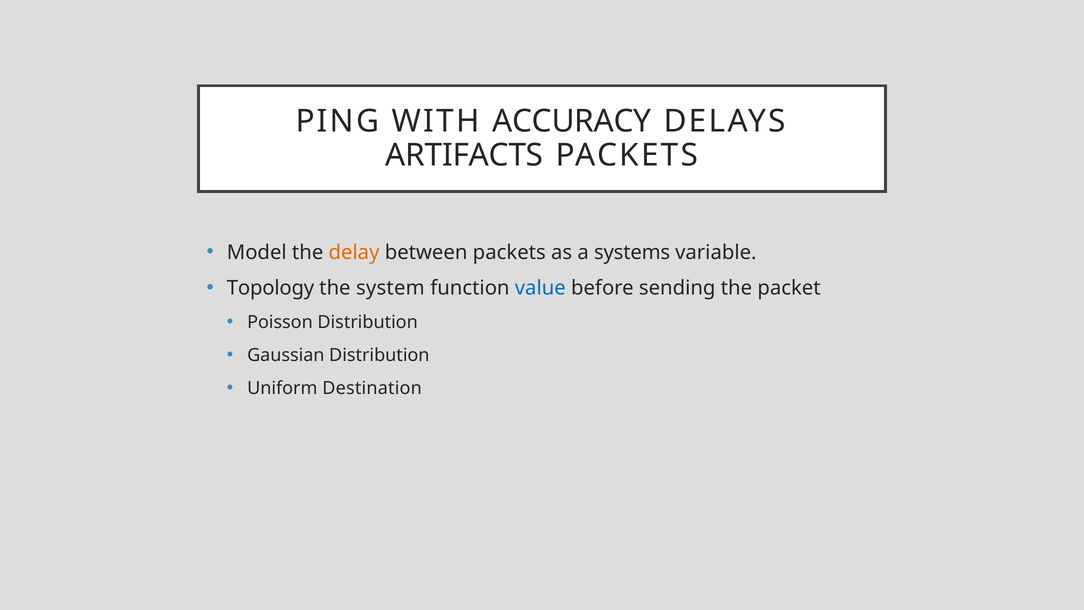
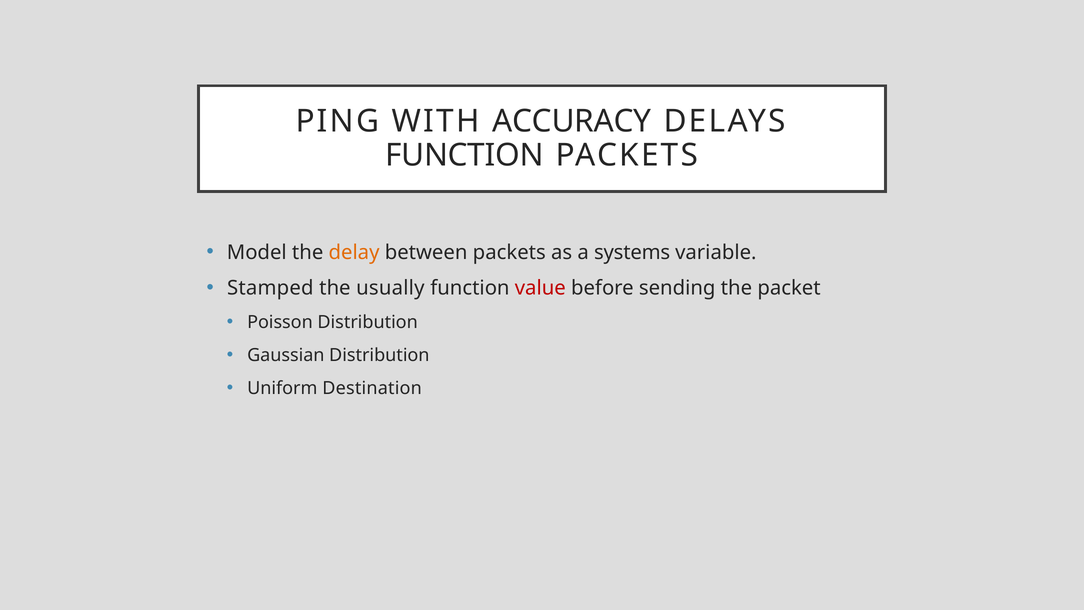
ARTIFACTS: ARTIFACTS -> FUNCTION (464, 155)
Topology: Topology -> Stamped (270, 288)
system: system -> usually (390, 288)
value colour: blue -> red (540, 288)
